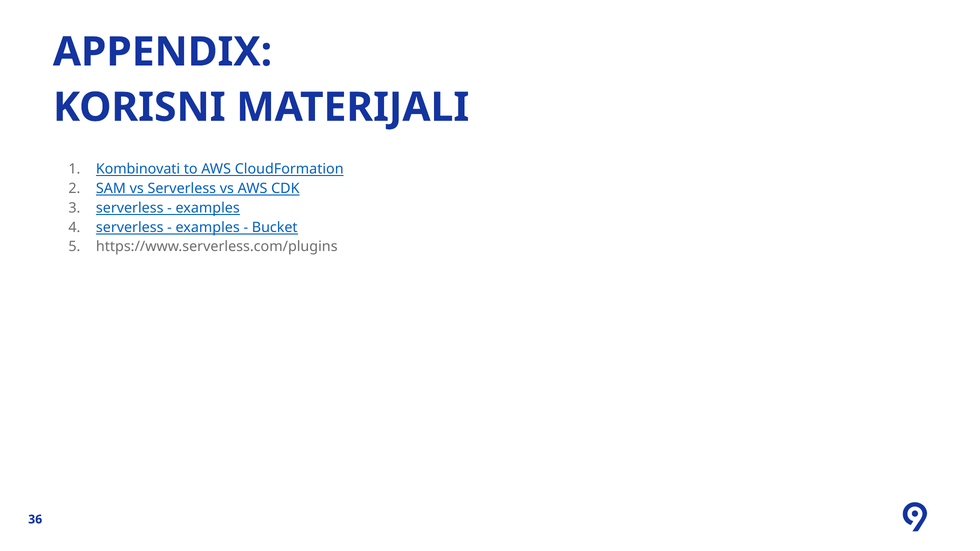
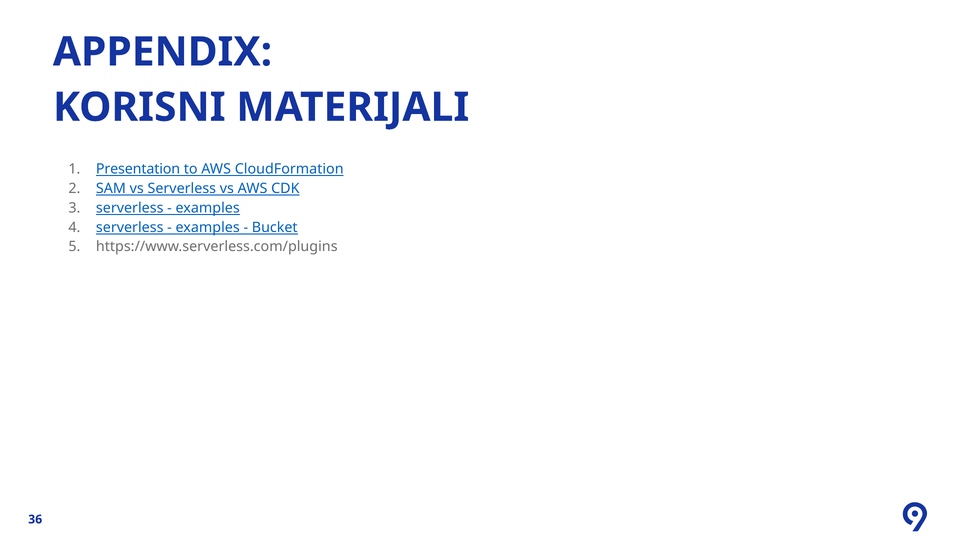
Kombinovati: Kombinovati -> Presentation (138, 169)
